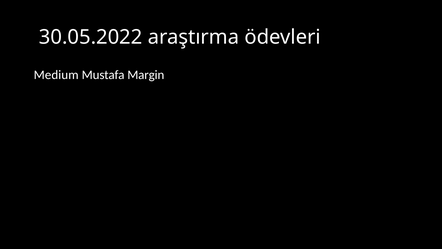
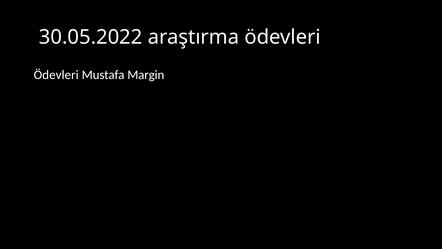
Medium: Medium -> Ödevleri (56, 75)
